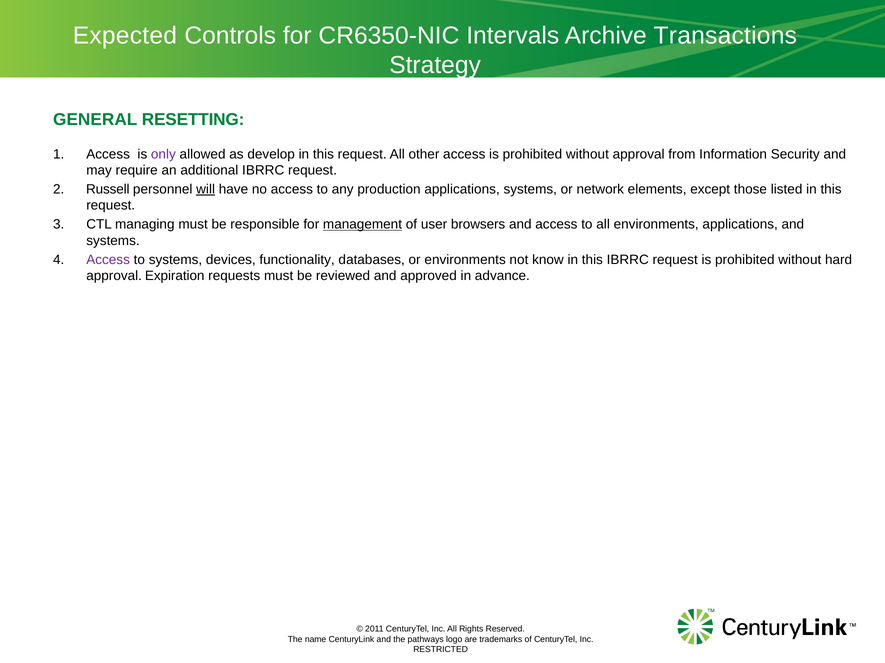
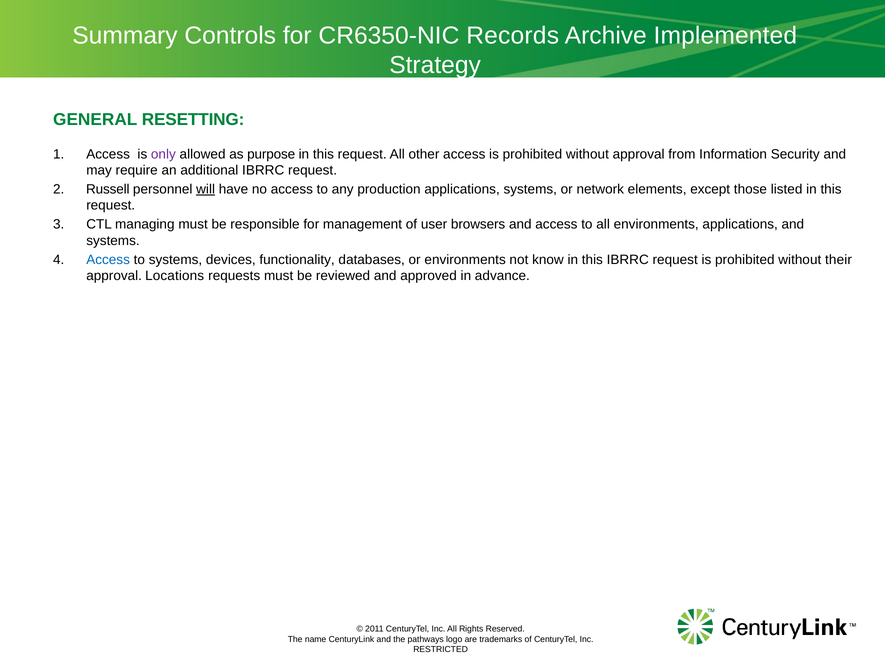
Expected: Expected -> Summary (125, 36)
Intervals: Intervals -> Records (513, 36)
Transactions: Transactions -> Implemented (725, 36)
develop: develop -> purpose (271, 154)
management underline: present -> none (362, 225)
Access colour: purple -> blue (108, 260)
hard: hard -> their (839, 260)
Expiration: Expiration -> Locations (175, 276)
